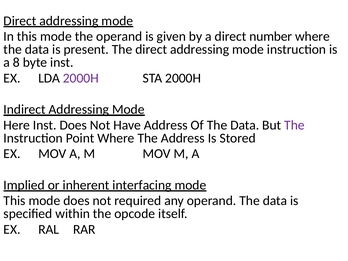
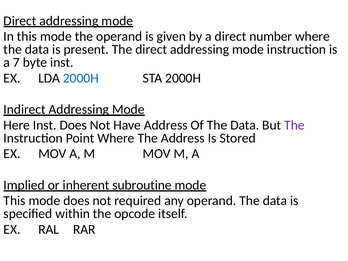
8: 8 -> 7 (16, 62)
2000H colour: purple -> blue (81, 78)
interfacing: interfacing -> subroutine (142, 185)
